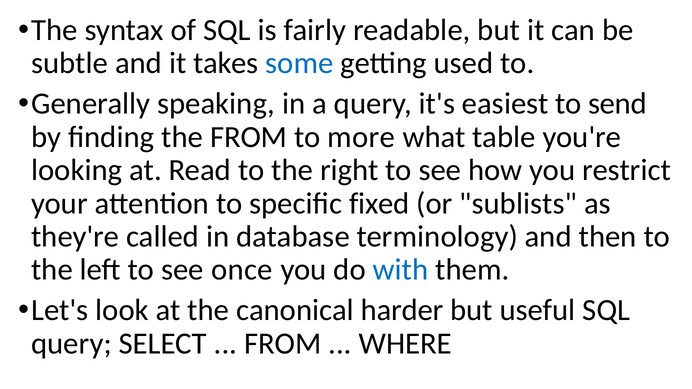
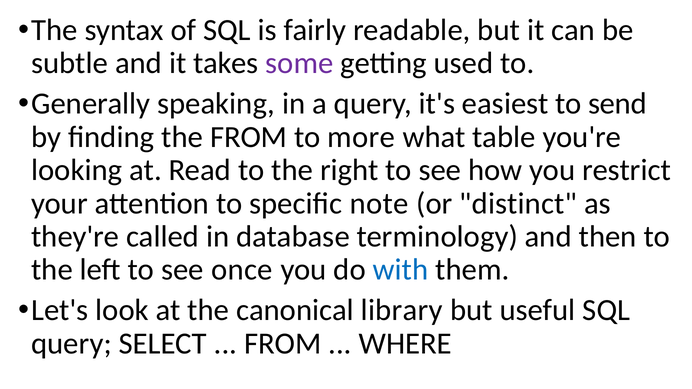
some colour: blue -> purple (299, 63)
fixed: fixed -> note (379, 203)
sublists: sublists -> distinct (518, 203)
harder: harder -> library (402, 310)
